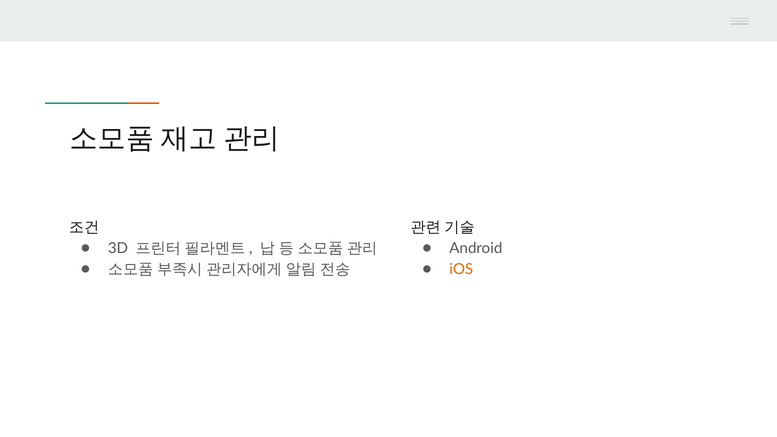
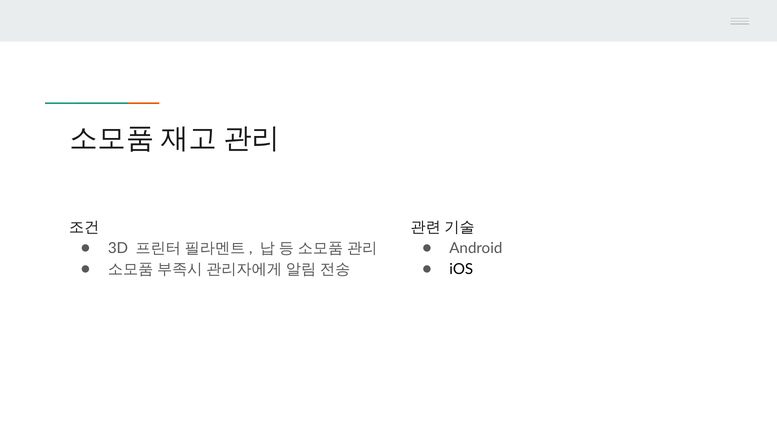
iOS colour: orange -> black (461, 269)
